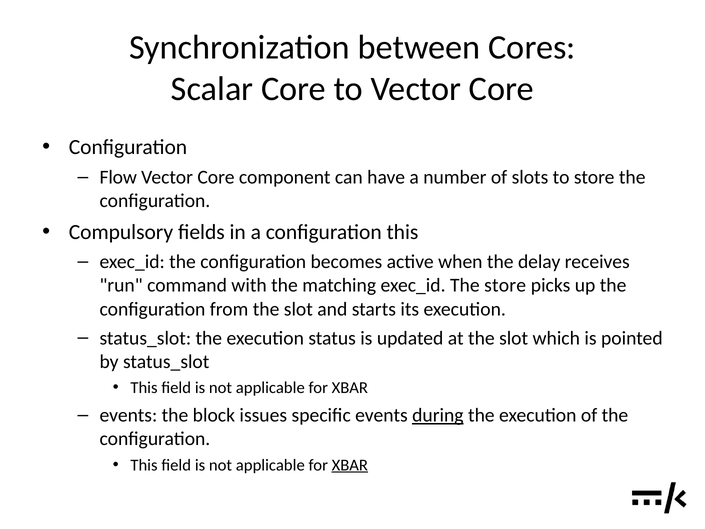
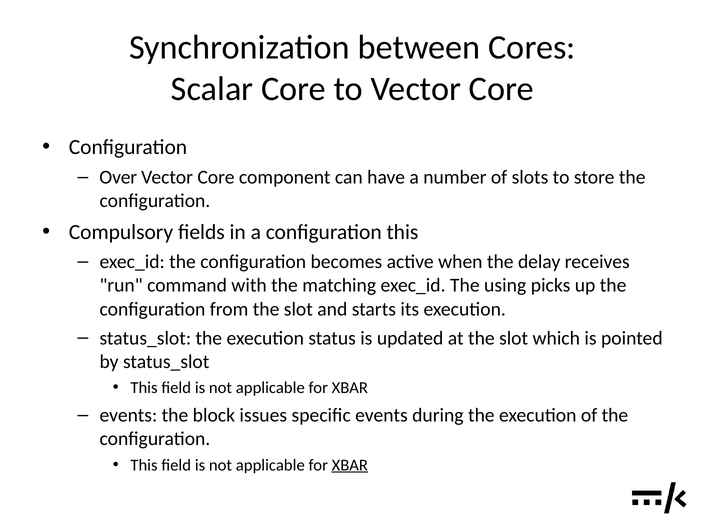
Flow: Flow -> Over (118, 177)
The store: store -> using (505, 285)
during underline: present -> none (438, 415)
